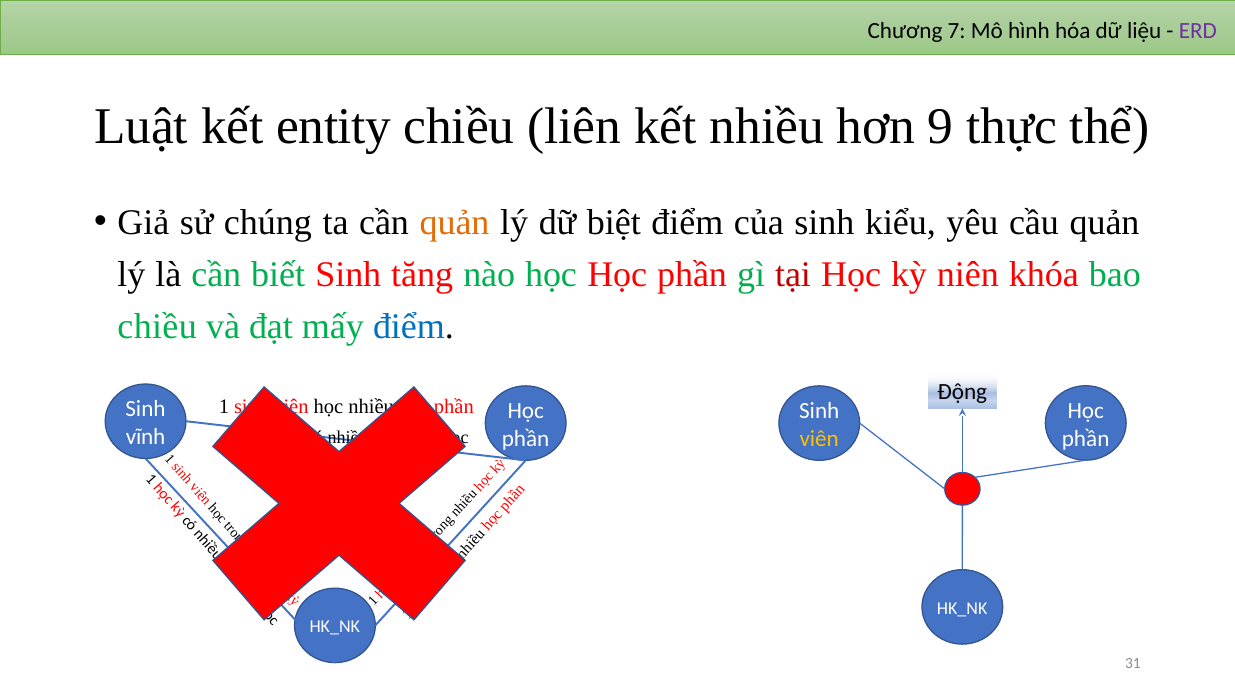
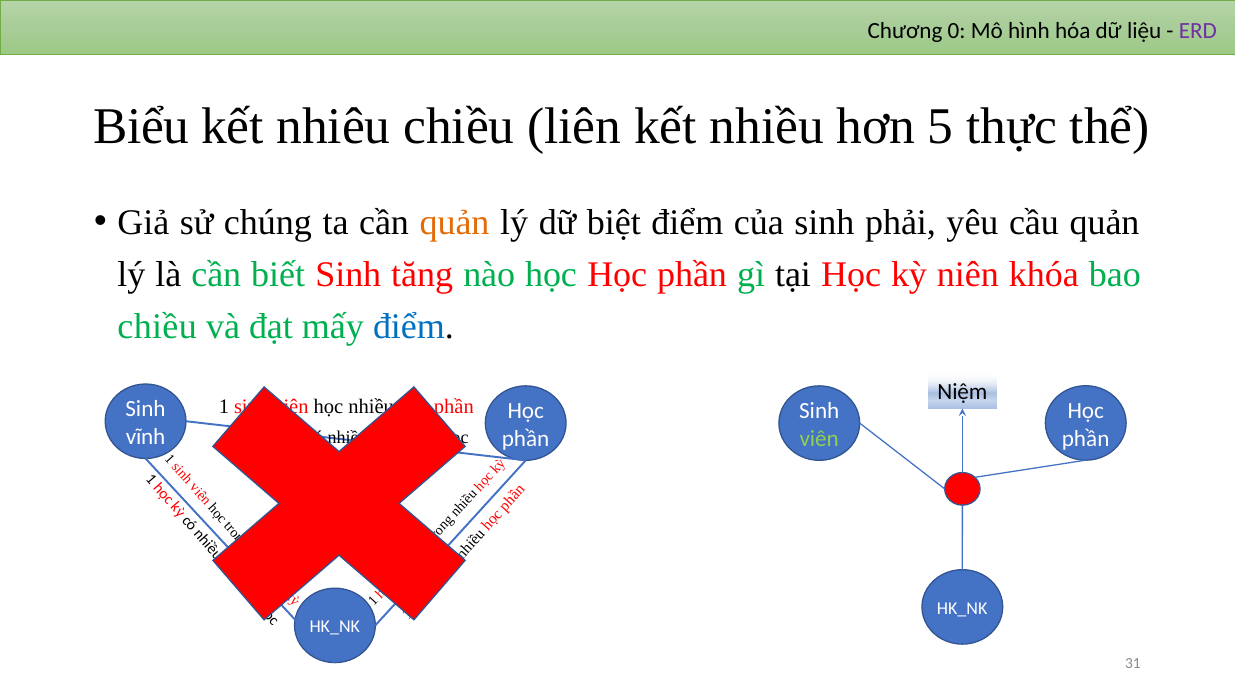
7: 7 -> 0 (957, 31)
Luật: Luật -> Biểu (141, 126)
entity: entity -> nhiêu (334, 126)
9: 9 -> 5 (941, 126)
kiểu: kiểu -> phải (900, 223)
tại colour: red -> black (793, 274)
Động: Động -> Niệm (962, 392)
viên colour: yellow -> light green (819, 438)
